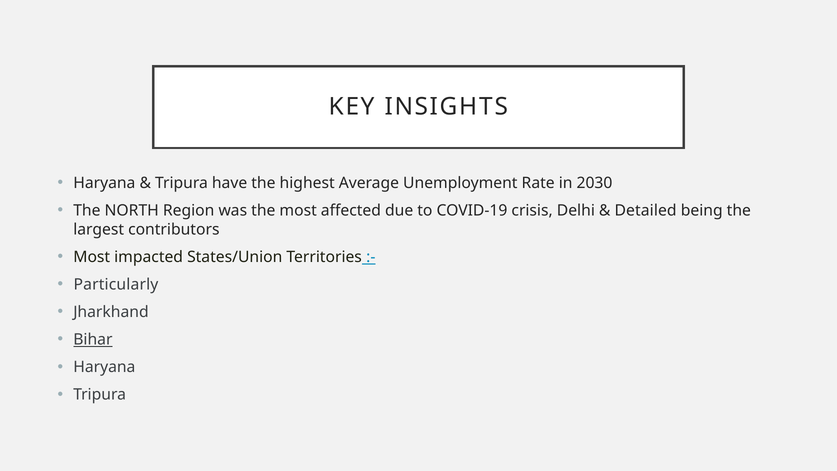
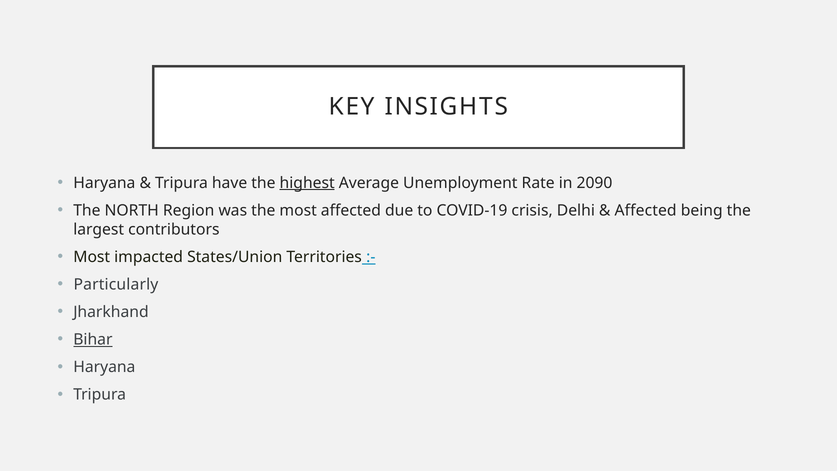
highest underline: none -> present (307, 183)
2030: 2030 -> 2090 (594, 183)
Detailed: Detailed -> Affected (646, 210)
